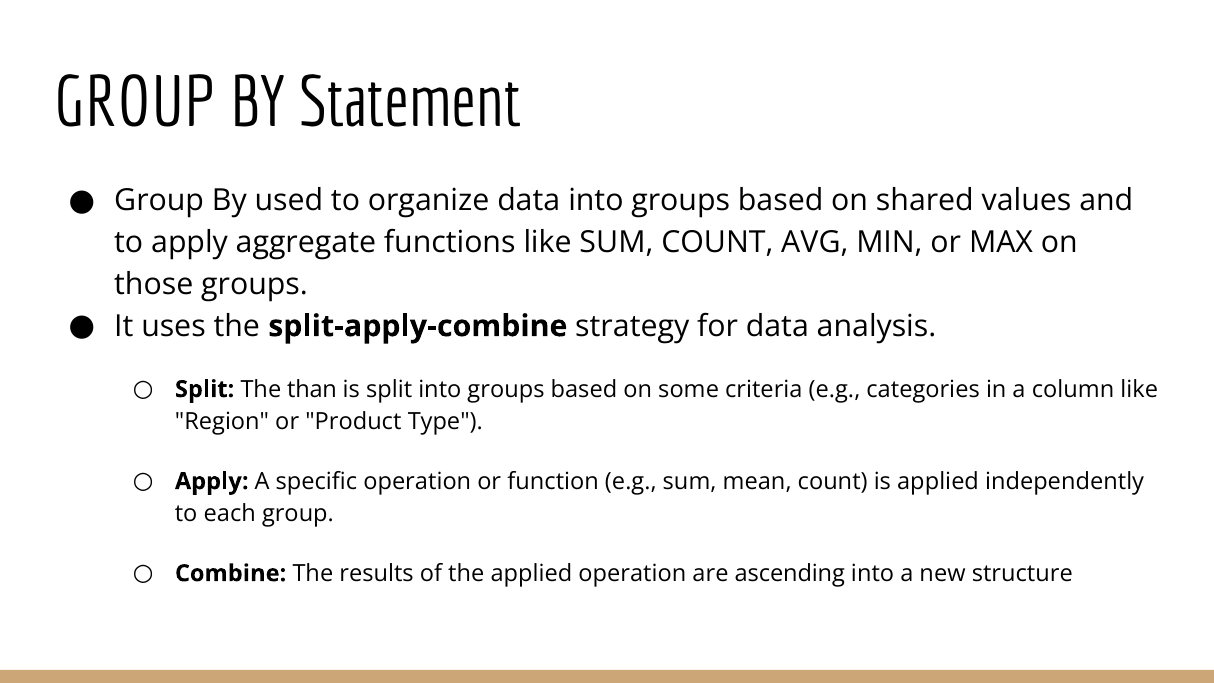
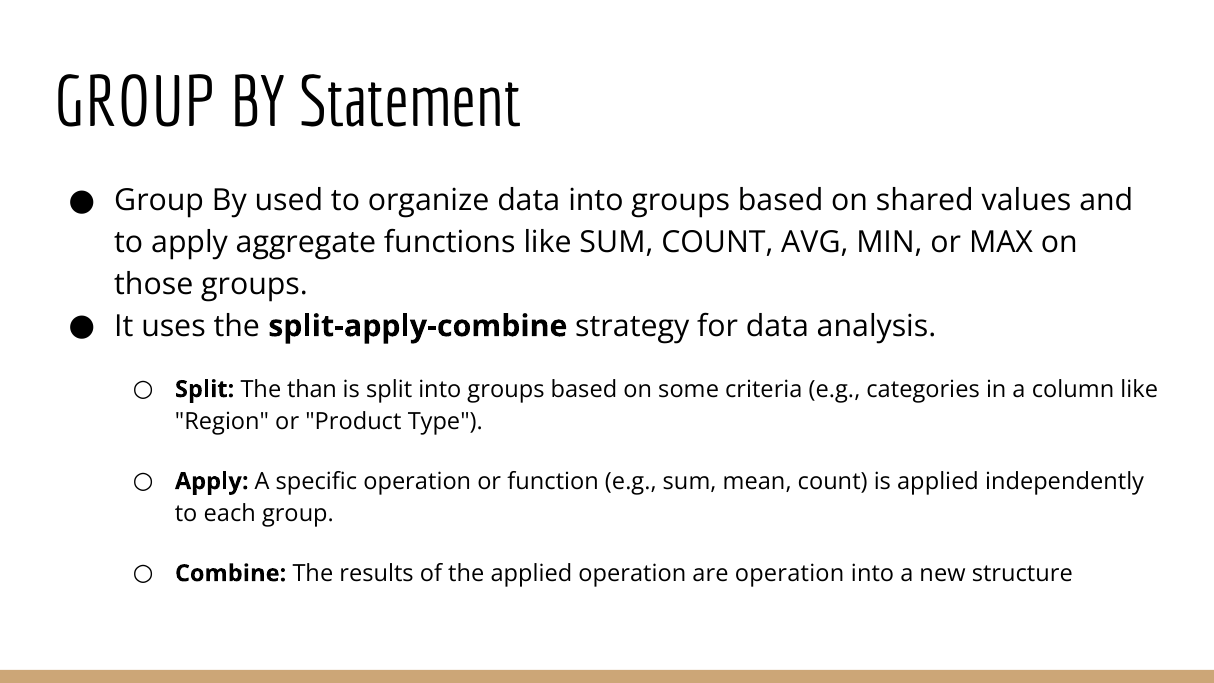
are ascending: ascending -> operation (790, 573)
